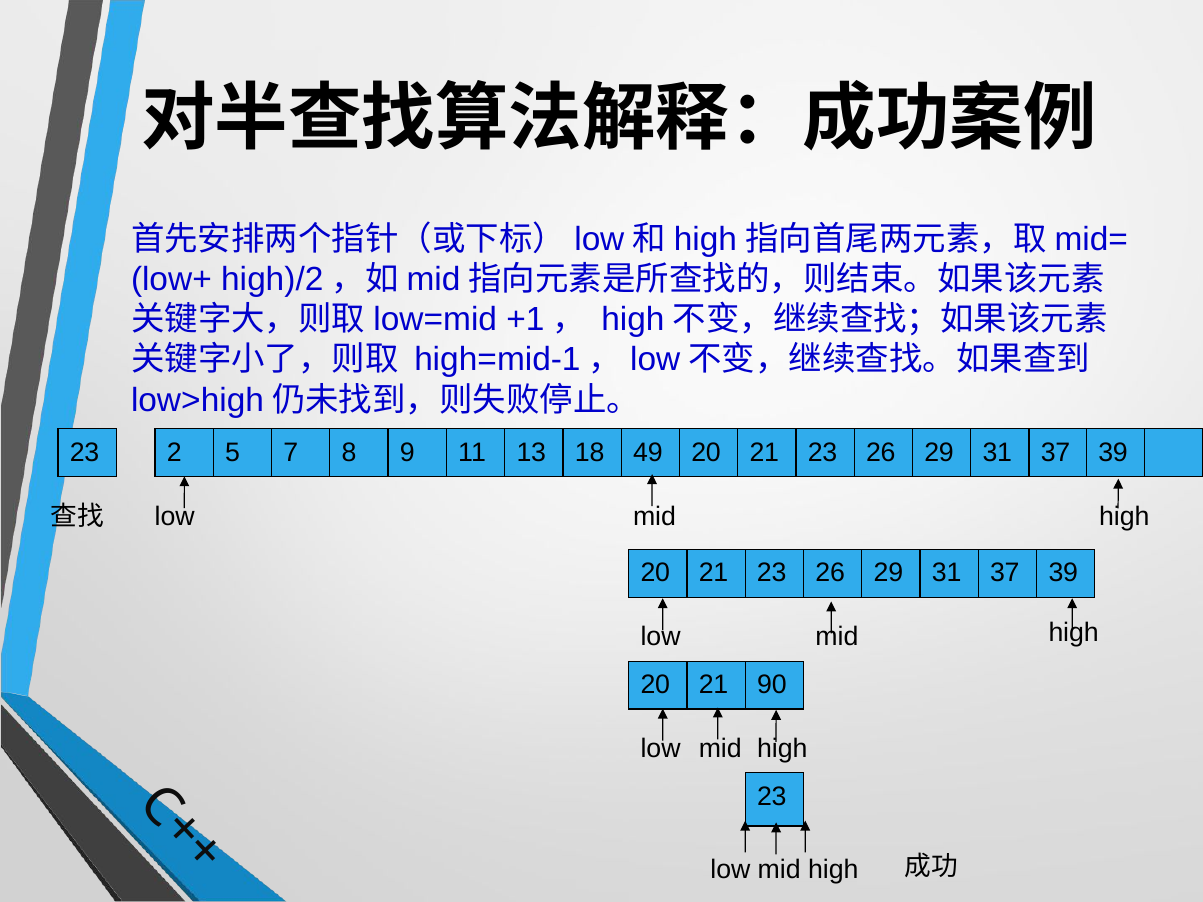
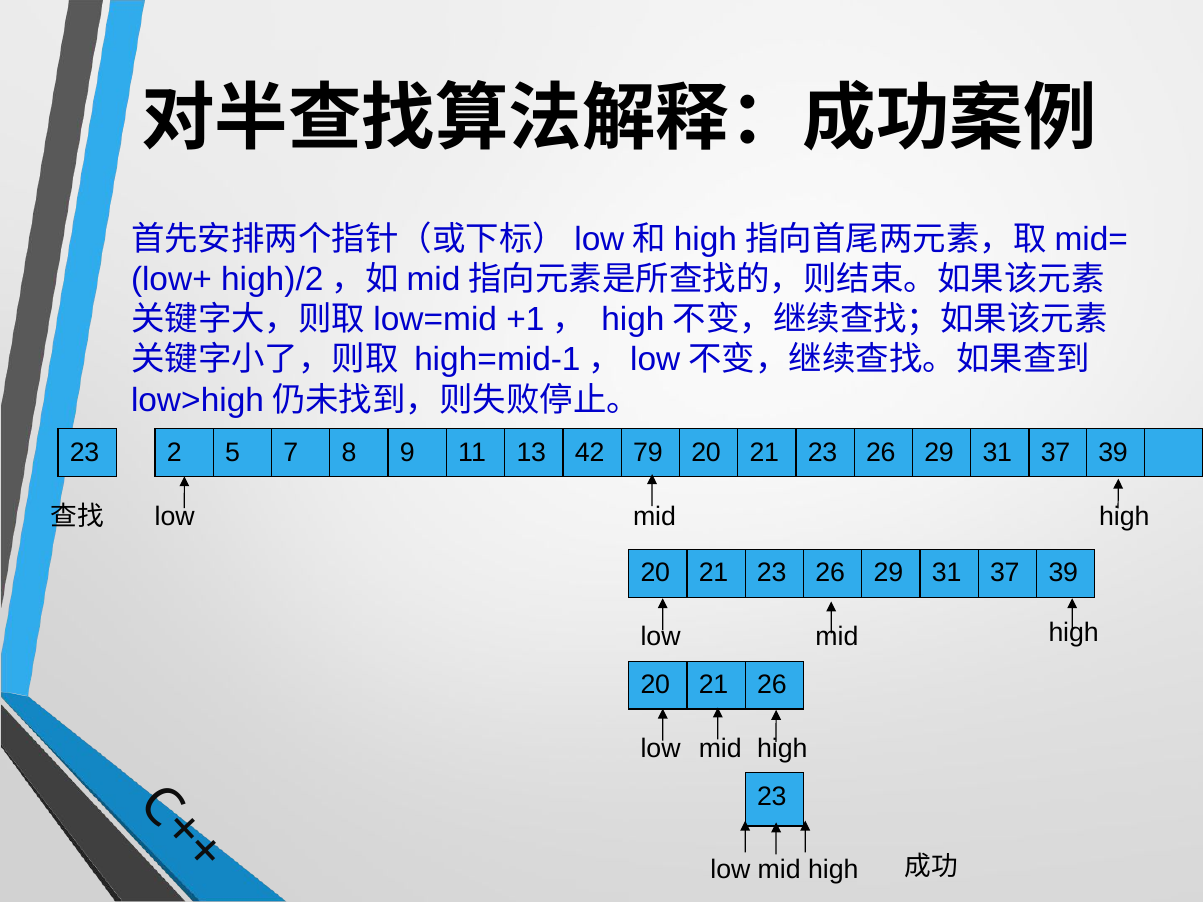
18: 18 -> 42 (590, 453)
49: 49 -> 79 (648, 453)
21 90: 90 -> 26 (772, 685)
